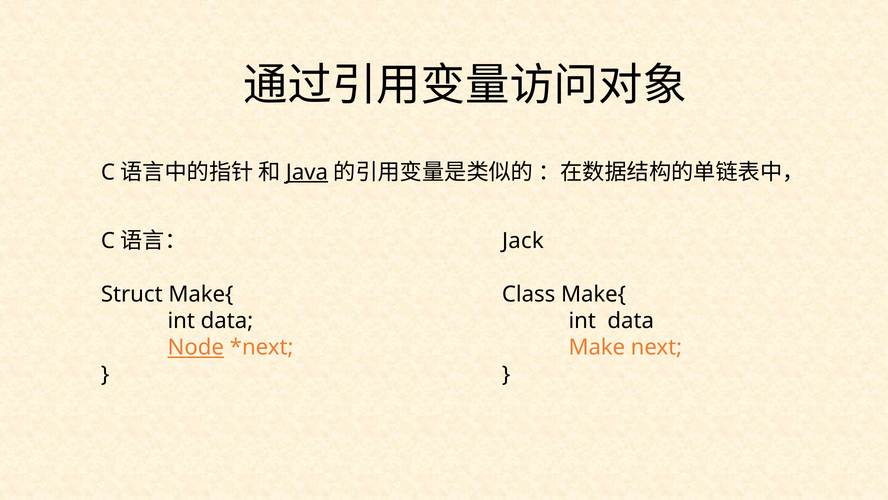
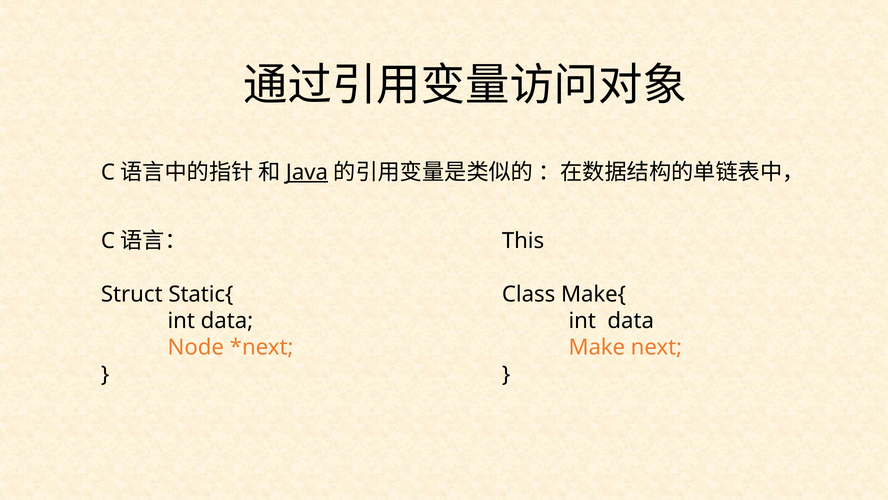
Jack: Jack -> This (523, 241)
Struct Make{: Make{ -> Static{ (201, 294)
Node underline: present -> none (196, 347)
